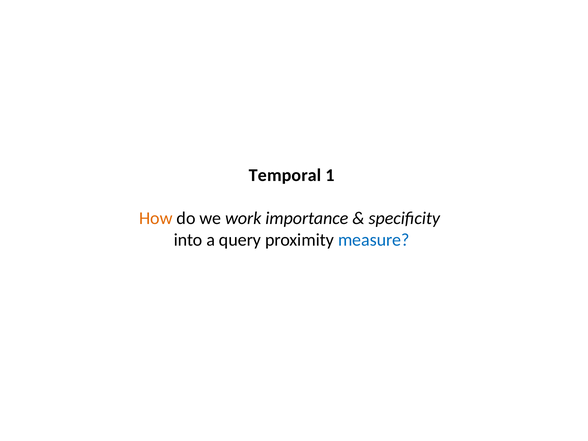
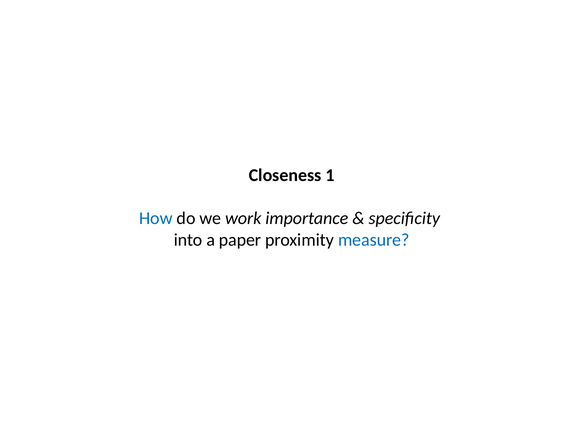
Temporal: Temporal -> Closeness (285, 175)
How colour: orange -> blue (156, 218)
query: query -> paper (240, 240)
